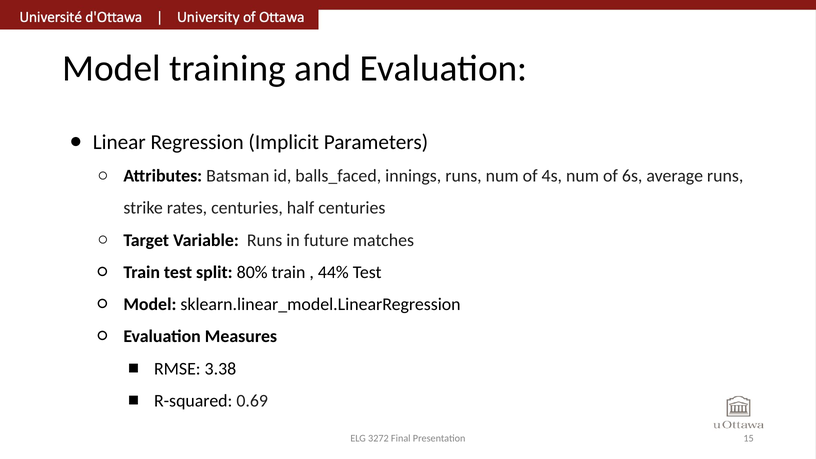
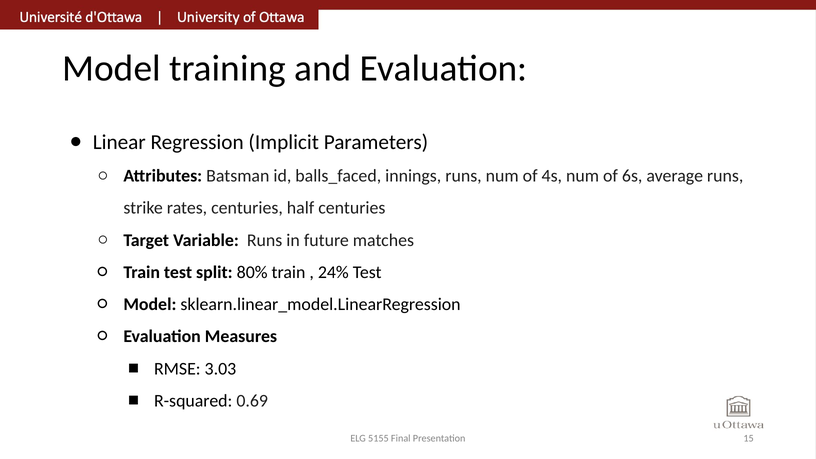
44%: 44% -> 24% (333, 272)
3.38: 3.38 -> 3.03 (220, 369)
3272: 3272 -> 5155 (378, 438)
